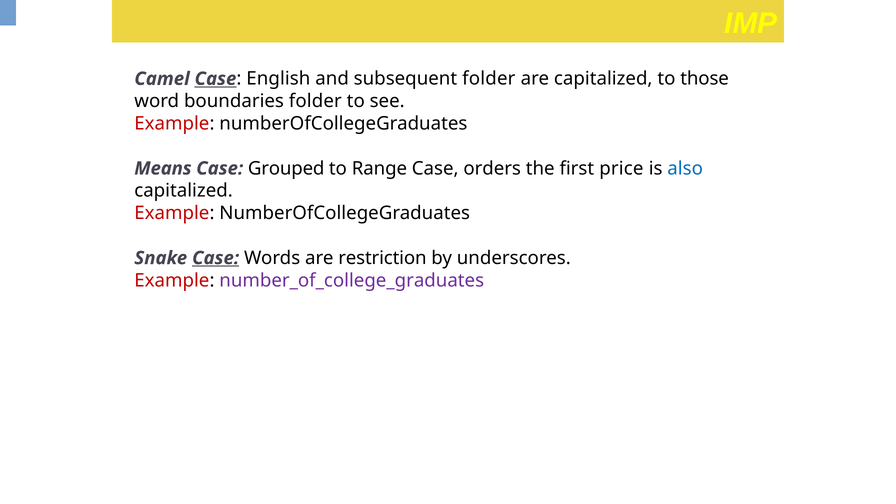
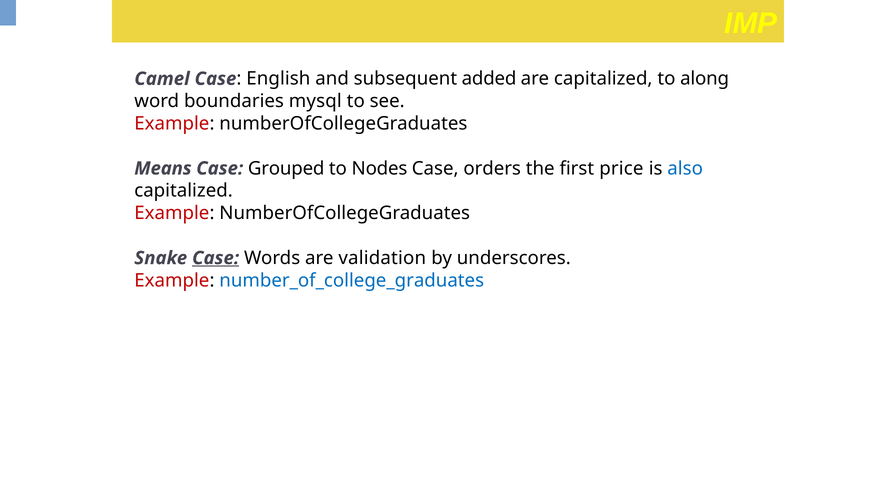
Case underline: present -> none (215, 79)
subsequent folder: folder -> added (489, 79)
those: those -> along (705, 79)
boundaries folder: folder -> mysql (315, 101)
Range: Range -> Nodes (379, 168)
restriction: restriction -> validation (382, 258)
number_of_college_graduates colour: purple -> blue (352, 280)
